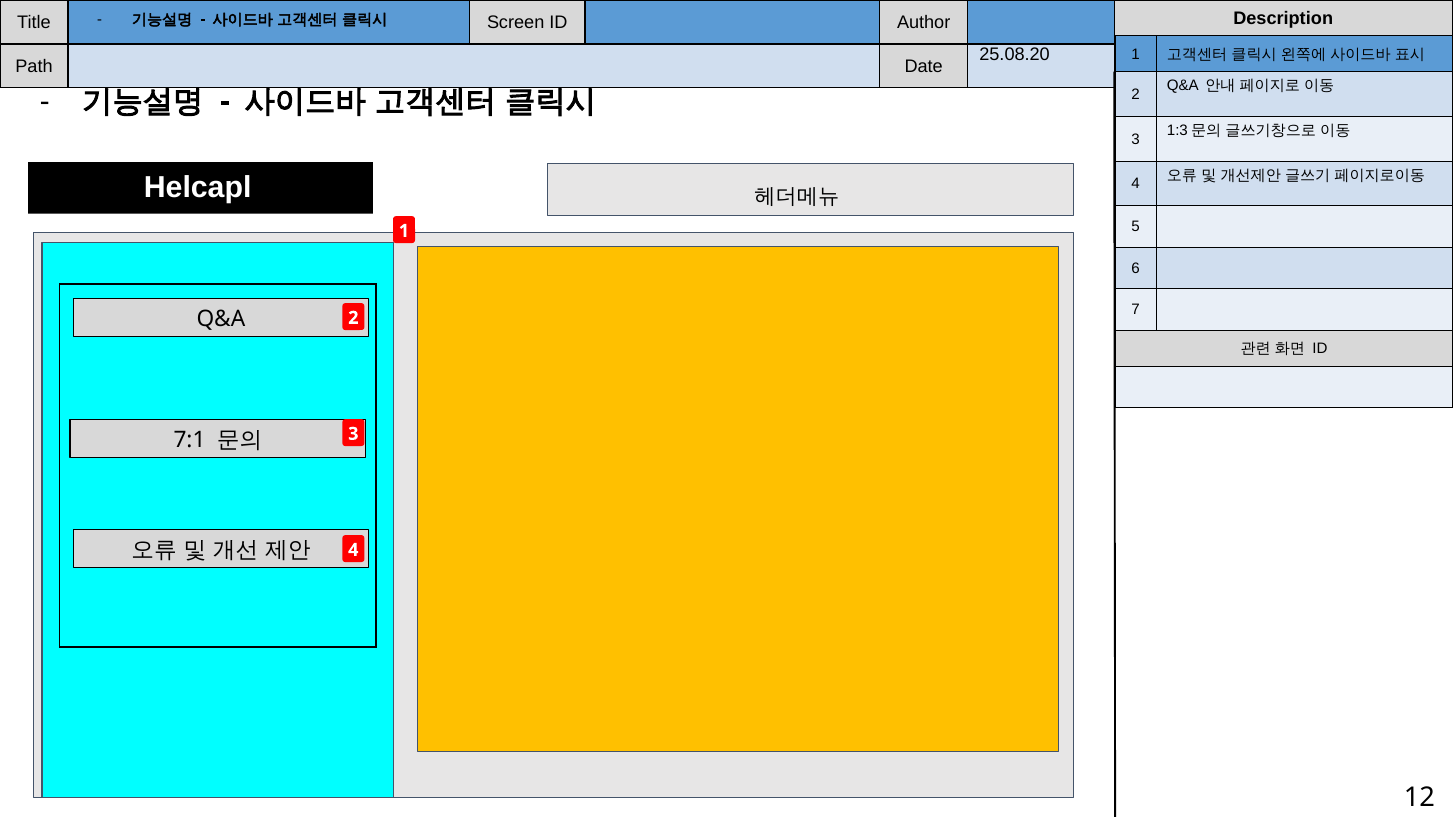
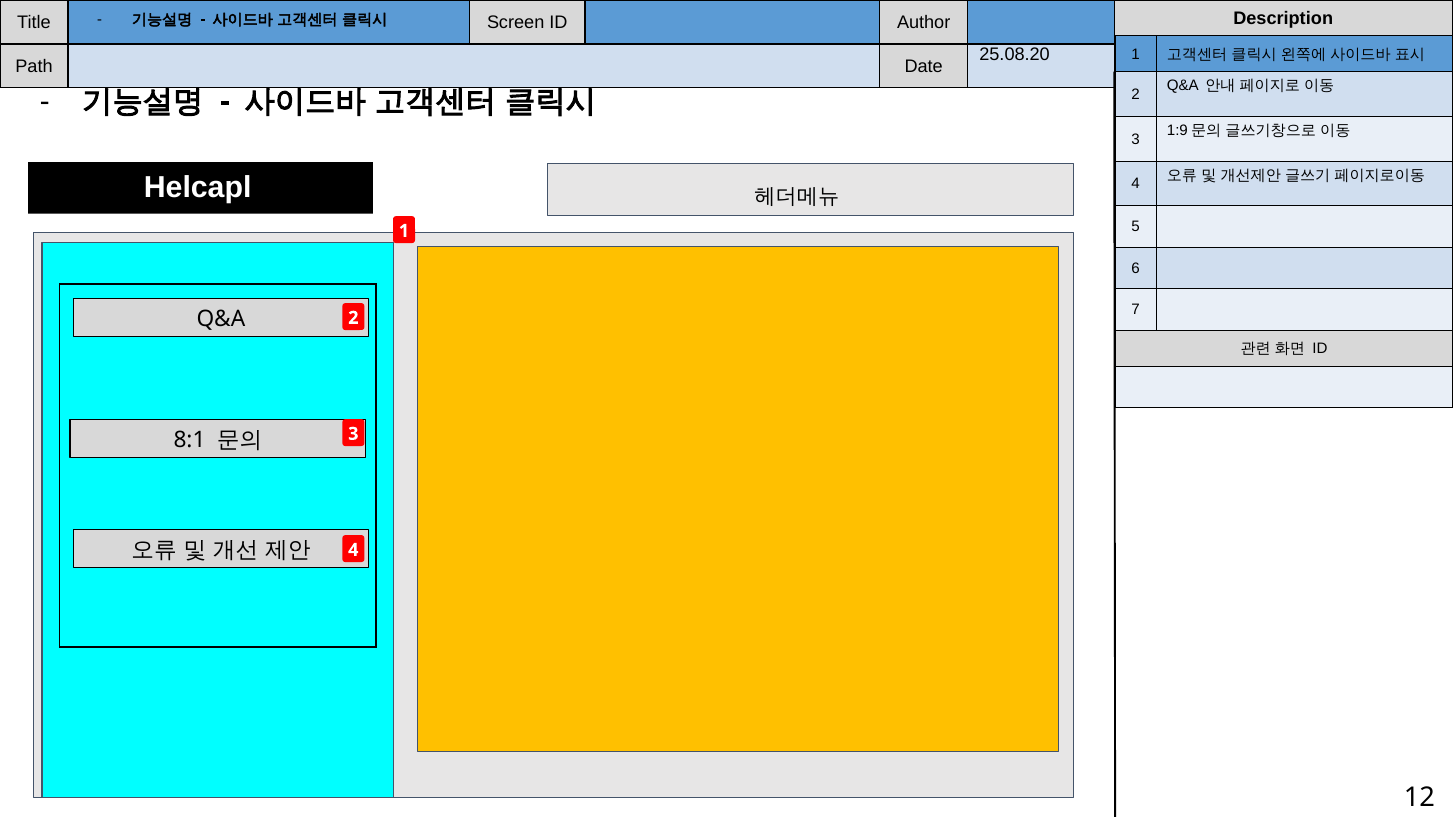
1:3: 1:3 -> 1:9 (1177, 131)
7:1: 7:1 -> 8:1 (190, 440)
